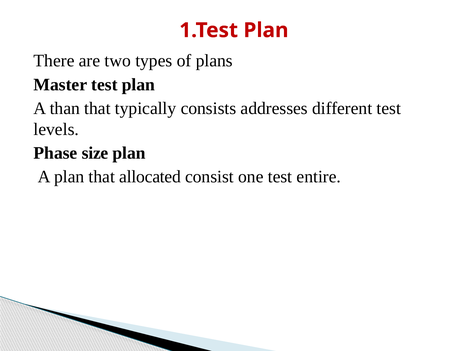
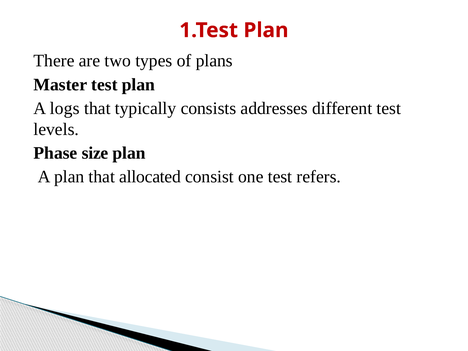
than: than -> logs (65, 108)
entire: entire -> refers (319, 177)
